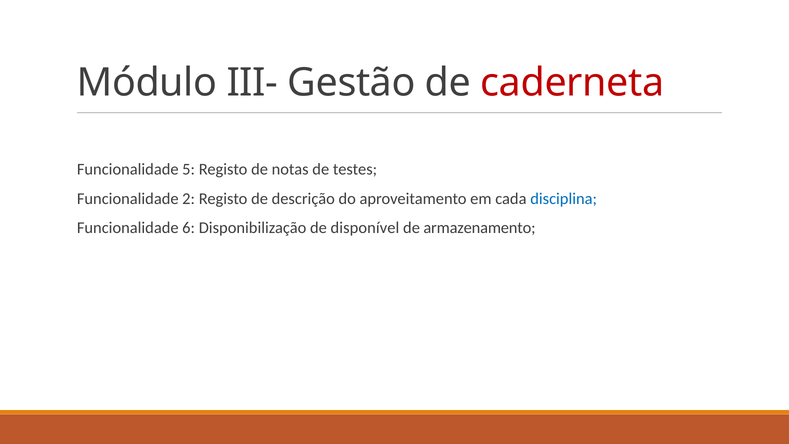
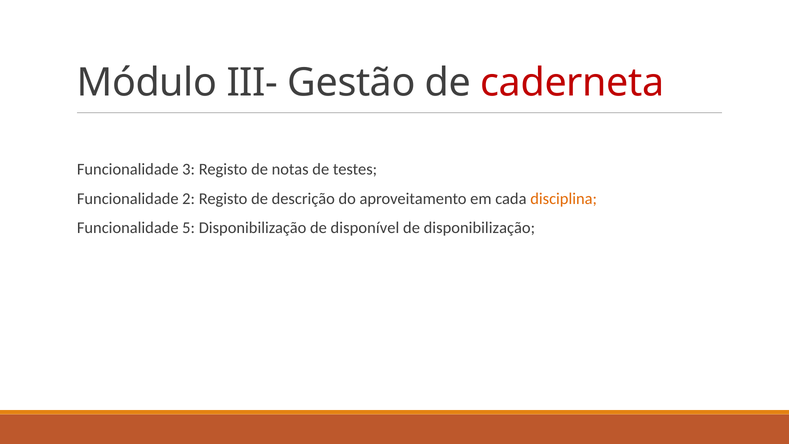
5: 5 -> 3 (189, 169)
disciplina colour: blue -> orange (564, 199)
6: 6 -> 5 (189, 228)
de armazenamento: armazenamento -> disponibilização (479, 228)
